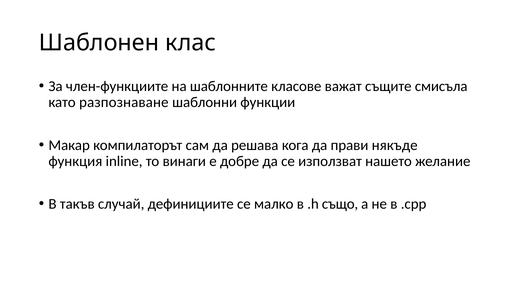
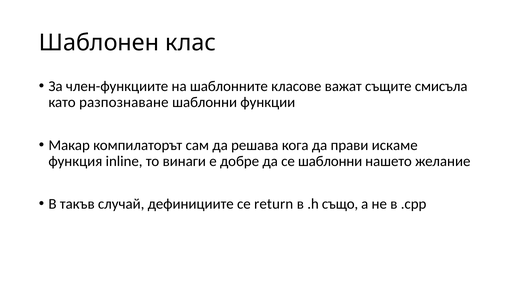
някъде: някъде -> искаме (395, 145)
се използват: използват -> шаблонни (330, 161)
малко: малко -> return (274, 204)
